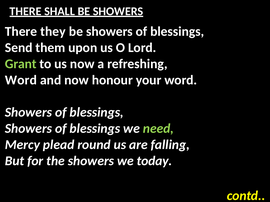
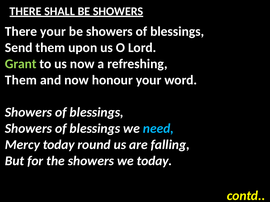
There they: they -> your (53, 32)
Word: Word -> Them (21, 80)
need colour: light green -> light blue (158, 129)
Mercy plead: plead -> today (59, 145)
